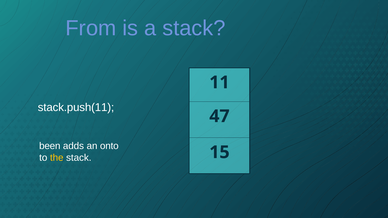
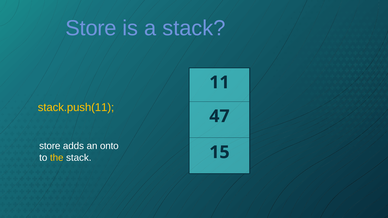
From: From -> Store (91, 28)
stack.push(11 colour: white -> yellow (76, 107)
been: been -> store (50, 146)
